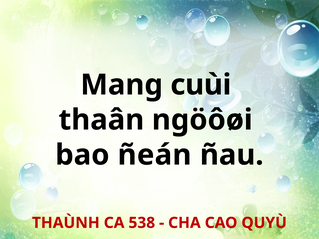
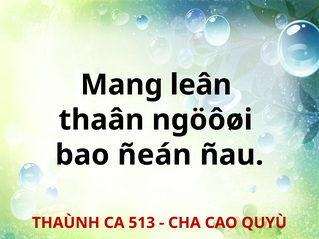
cuùi: cuùi -> leân (201, 85)
538: 538 -> 513 (142, 223)
